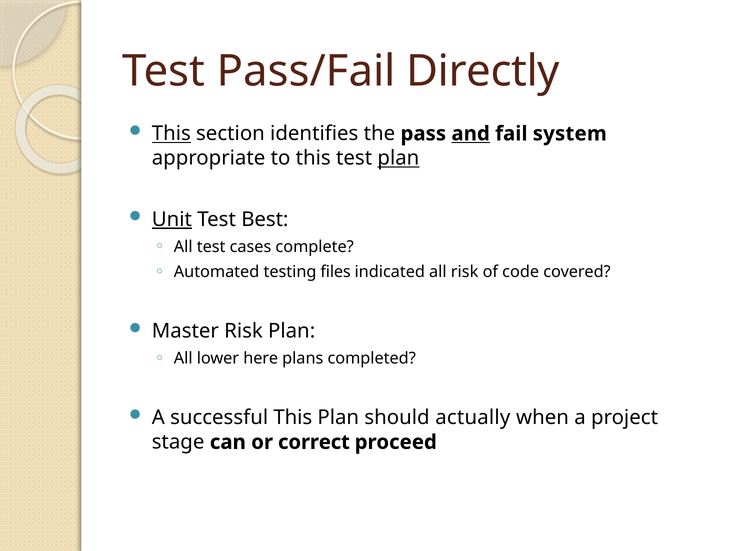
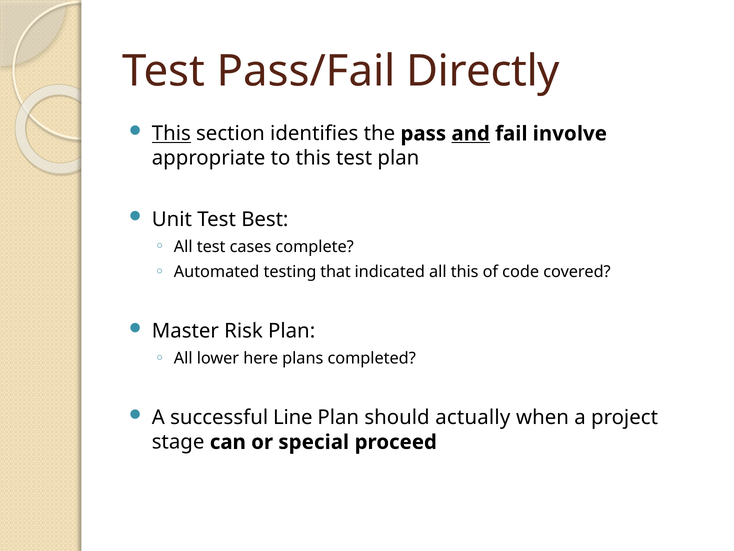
system: system -> involve (570, 134)
plan underline: present -> none (398, 158)
Unit underline: present -> none (172, 219)
files: files -> that (336, 272)
all risk: risk -> this (465, 272)
successful This: This -> Line (293, 417)
correct: correct -> special (314, 442)
